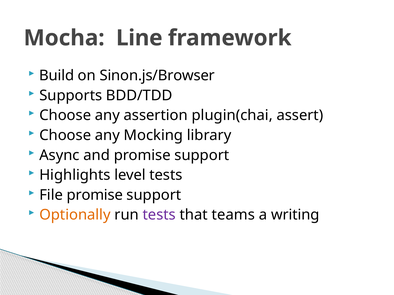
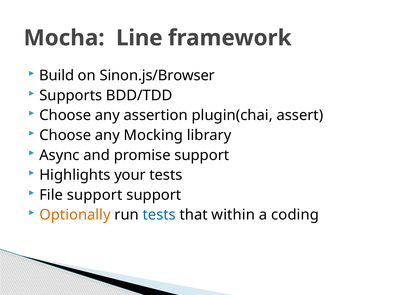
level: level -> your (130, 175)
File promise: promise -> support (95, 195)
tests colour: purple -> blue (159, 215)
teams: teams -> within (233, 215)
writing: writing -> coding (295, 215)
